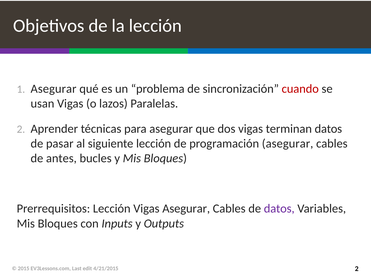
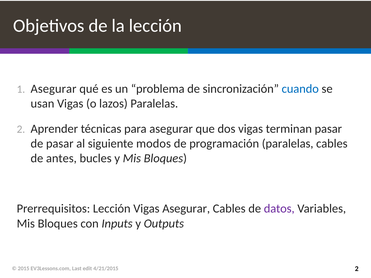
cuando colour: red -> blue (300, 89)
terminan datos: datos -> pasar (328, 129)
siguiente lección: lección -> modos (154, 144)
programación asegurar: asegurar -> paralelas (288, 144)
